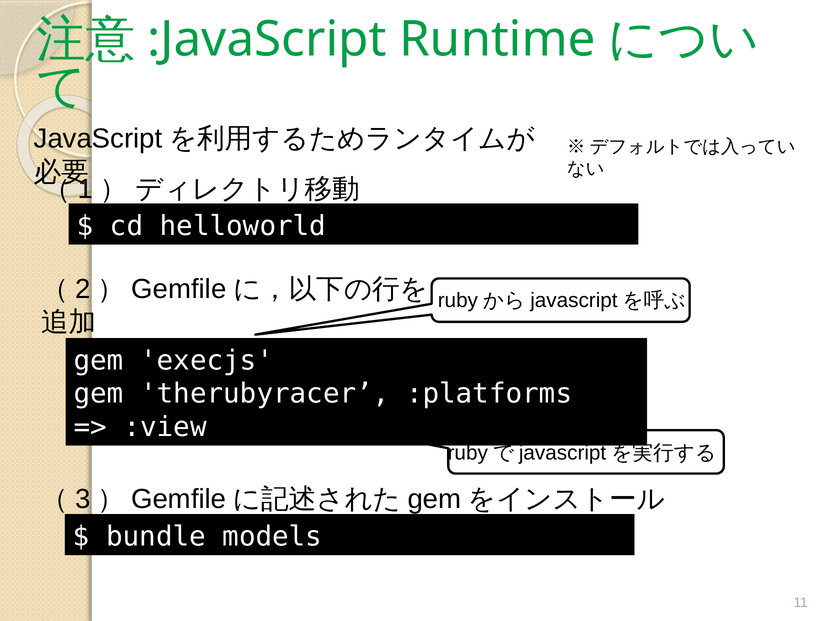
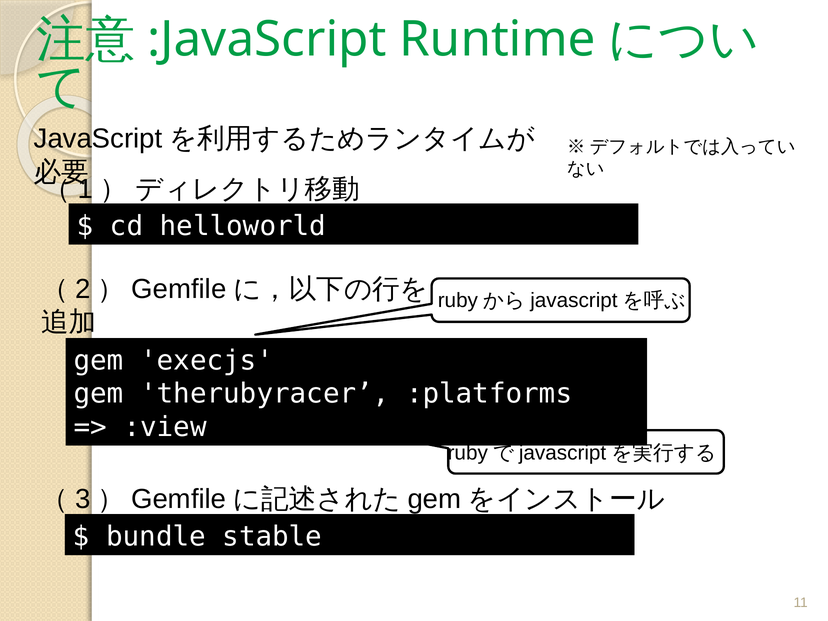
models: models -> stable (272, 537)
